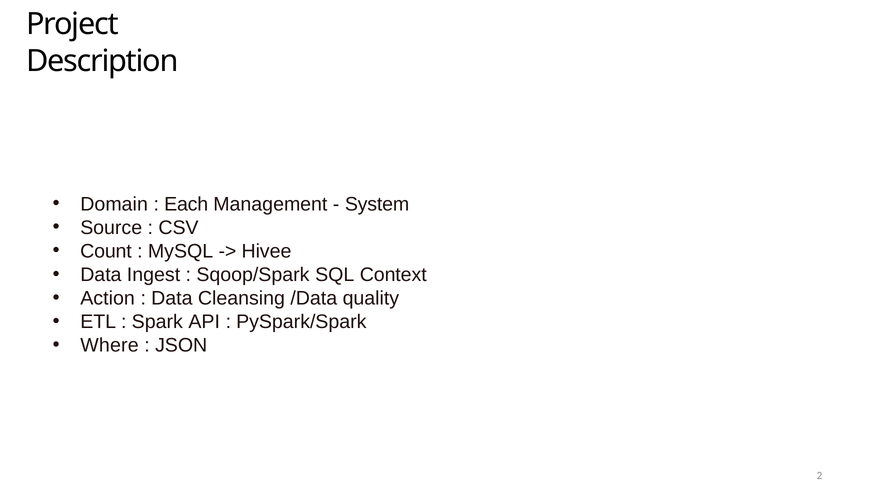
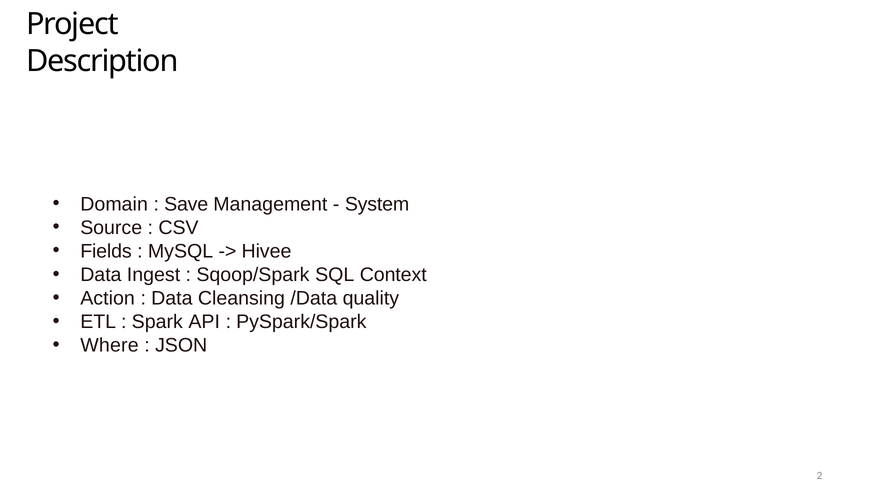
Each: Each -> Save (186, 204)
Count: Count -> Fields (106, 251)
